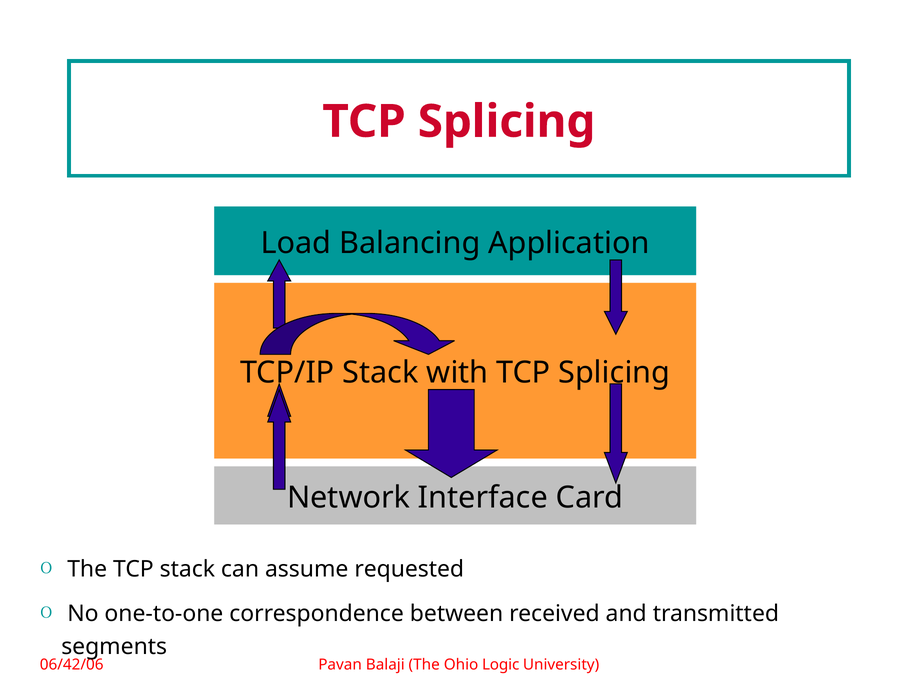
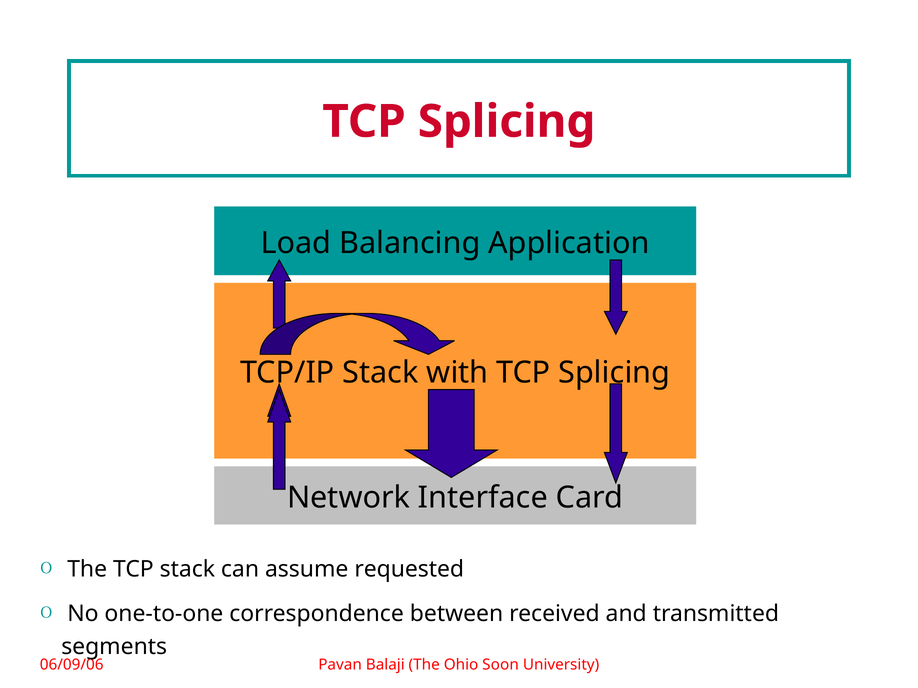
06/42/06: 06/42/06 -> 06/09/06 (72, 665)
Logic: Logic -> Soon (501, 665)
